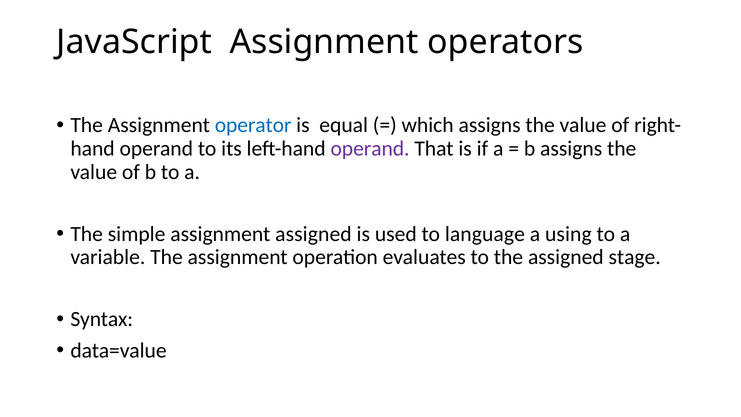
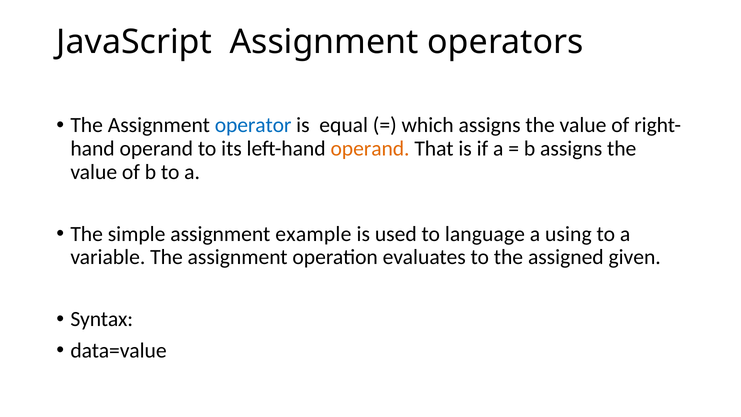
operand colour: purple -> orange (370, 149)
assignment assigned: assigned -> example (313, 234)
stage: stage -> given (635, 257)
